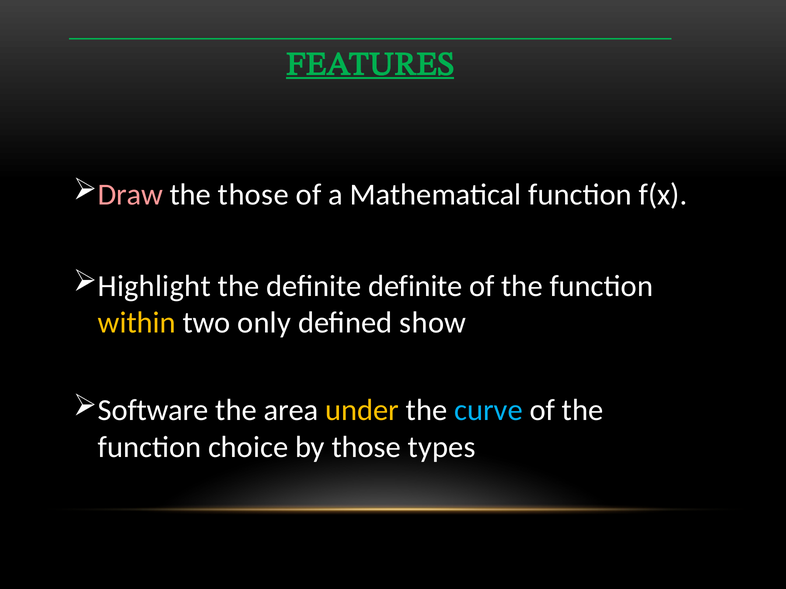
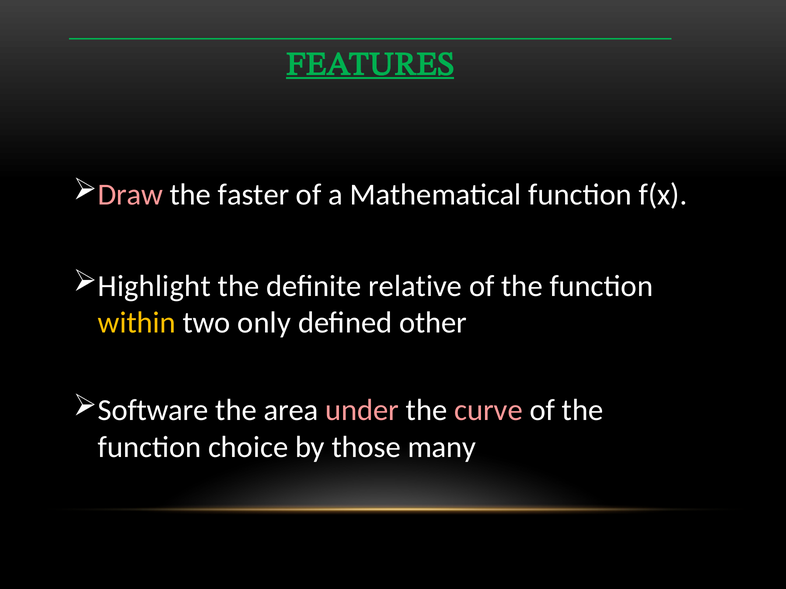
the those: those -> faster (254, 195)
definite definite: definite -> relative (415, 286)
show: show -> other (433, 323)
under colour: yellow -> pink (362, 411)
curve colour: light blue -> pink (488, 411)
types: types -> many (442, 447)
